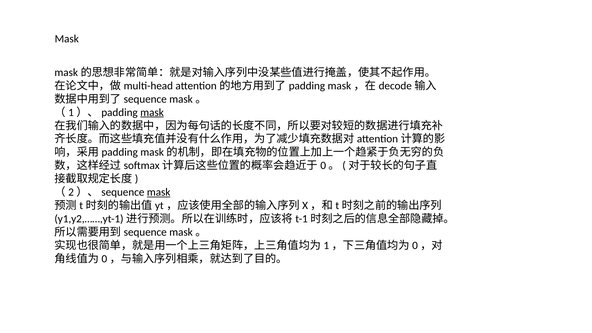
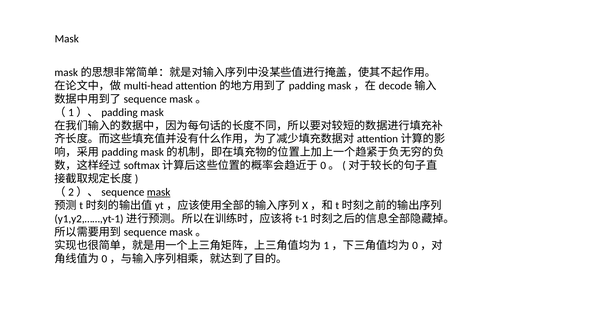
mask underline: present -> none (152, 112)
